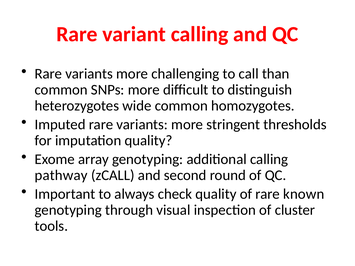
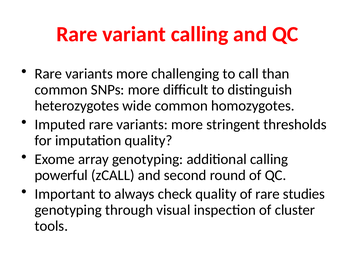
pathway: pathway -> powerful (61, 175)
known: known -> studies (304, 194)
